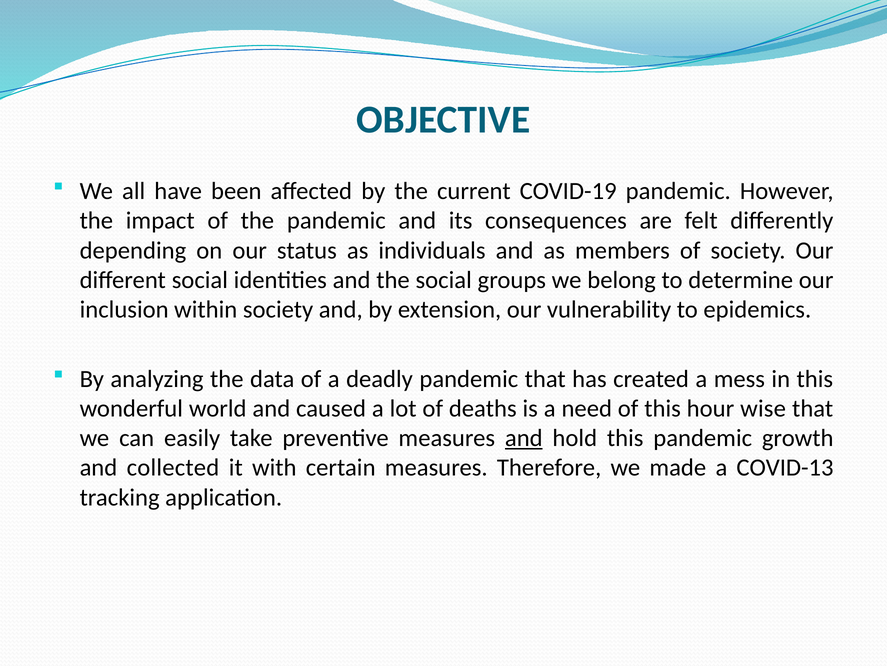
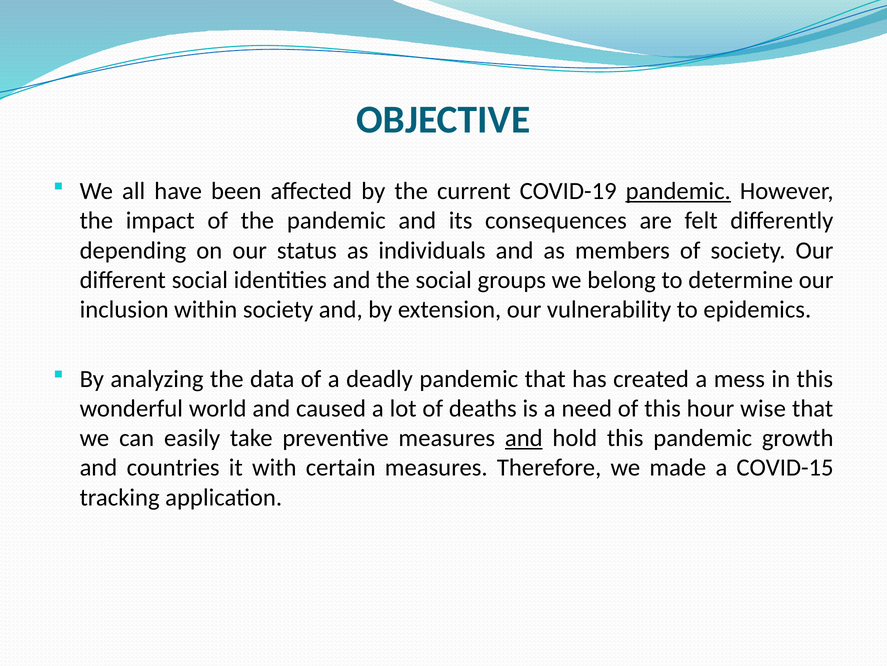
pandemic underline: none -> present (678, 191)
collected: collected -> countries (173, 467)
COVID-13: COVID-13 -> COVID-15 (785, 467)
